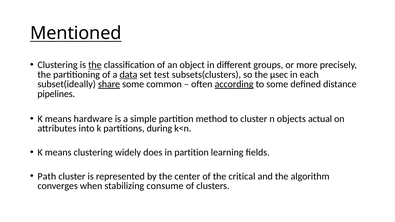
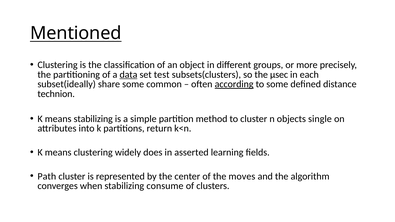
the underline: present -> none (95, 65)
share underline: present -> none (109, 84)
pipelines: pipelines -> technion (56, 94)
means hardware: hardware -> stabilizing (93, 119)
actual: actual -> single (320, 119)
during: during -> return (159, 129)
in partition: partition -> asserted (191, 153)
critical: critical -> moves (242, 176)
